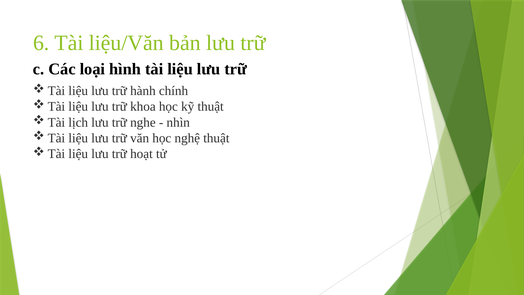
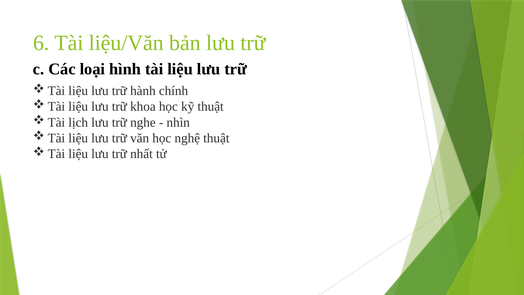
hoạt: hoạt -> nhất (141, 154)
